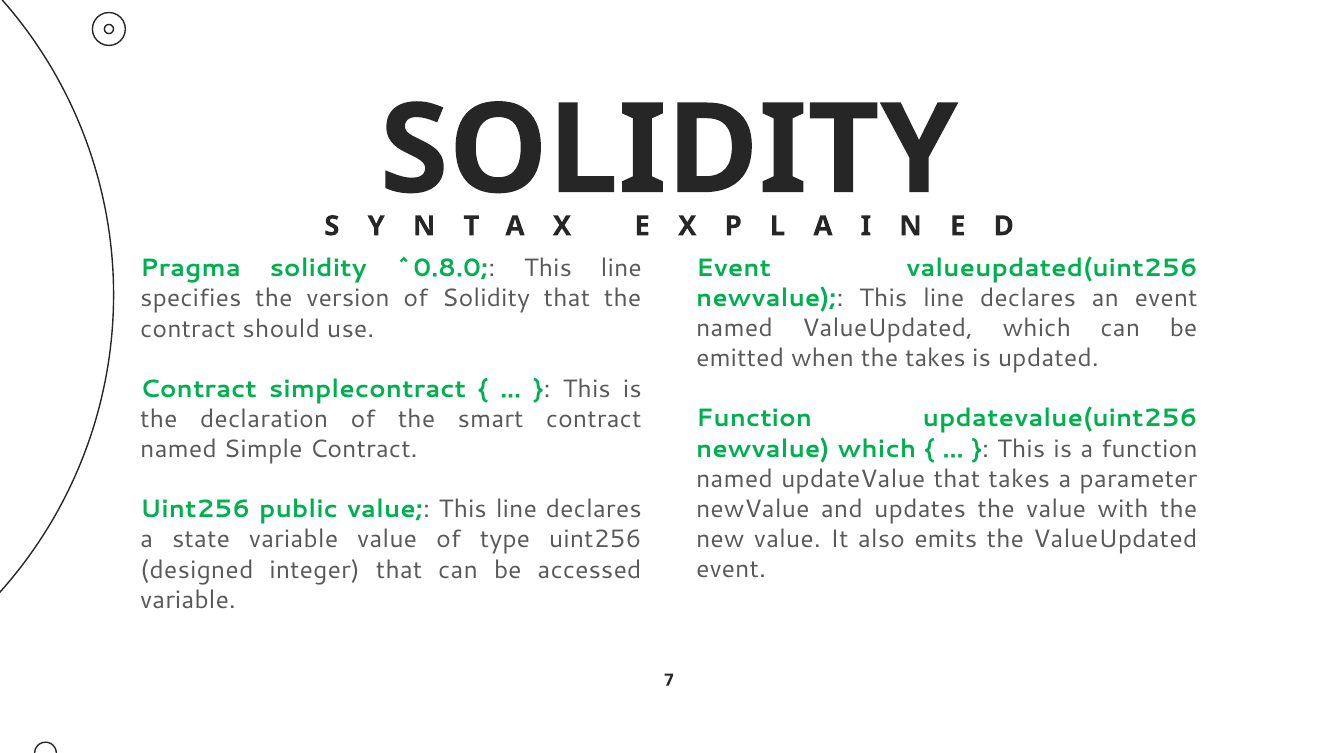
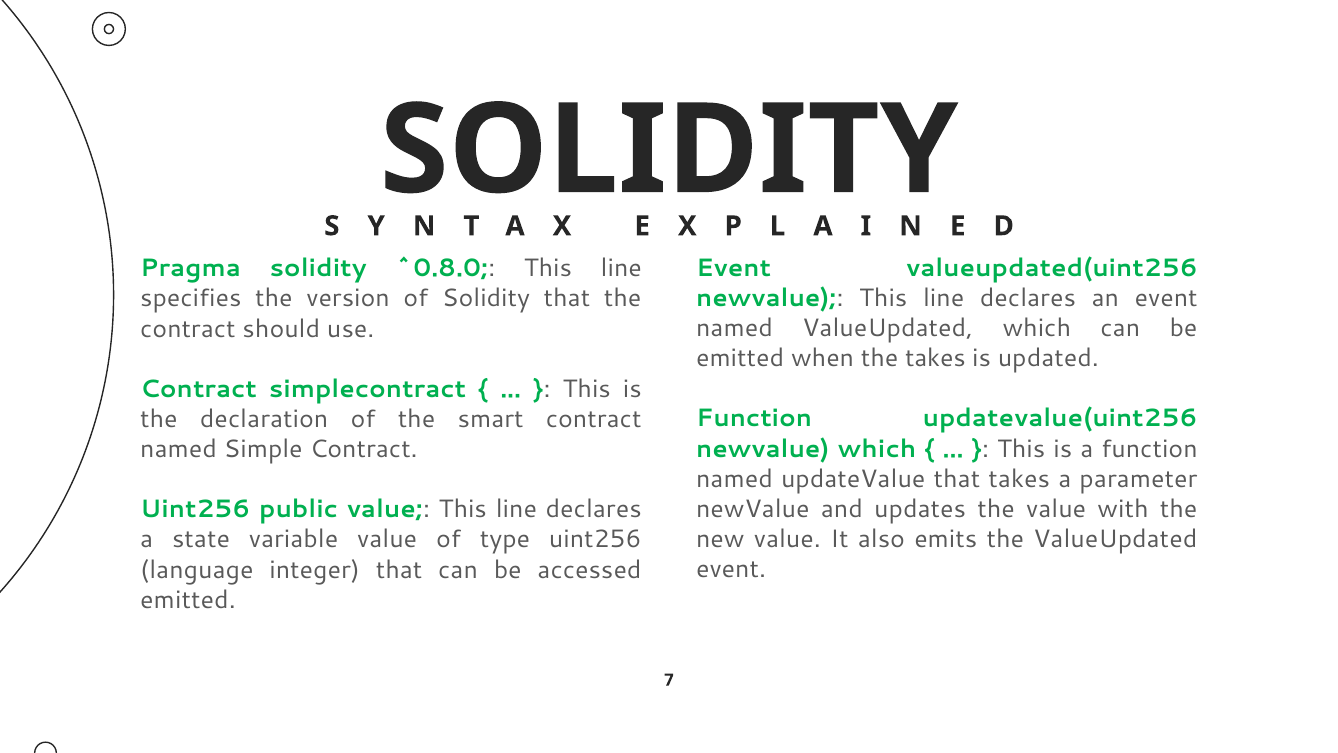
designed: designed -> language (197, 569)
variable: variable -> emitted (188, 600)
